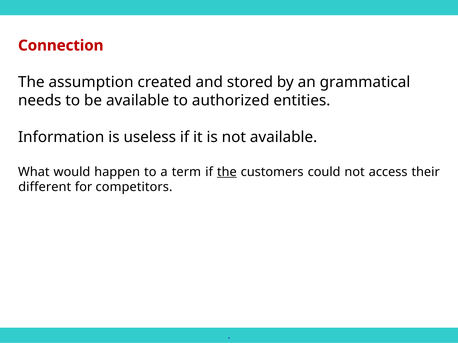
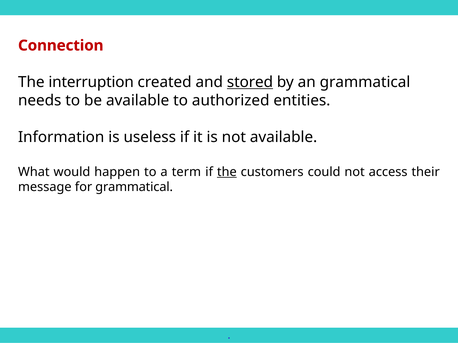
assumption: assumption -> interruption (91, 82)
stored underline: none -> present (250, 82)
different: different -> message (45, 187)
for competitors: competitors -> grammatical (134, 187)
